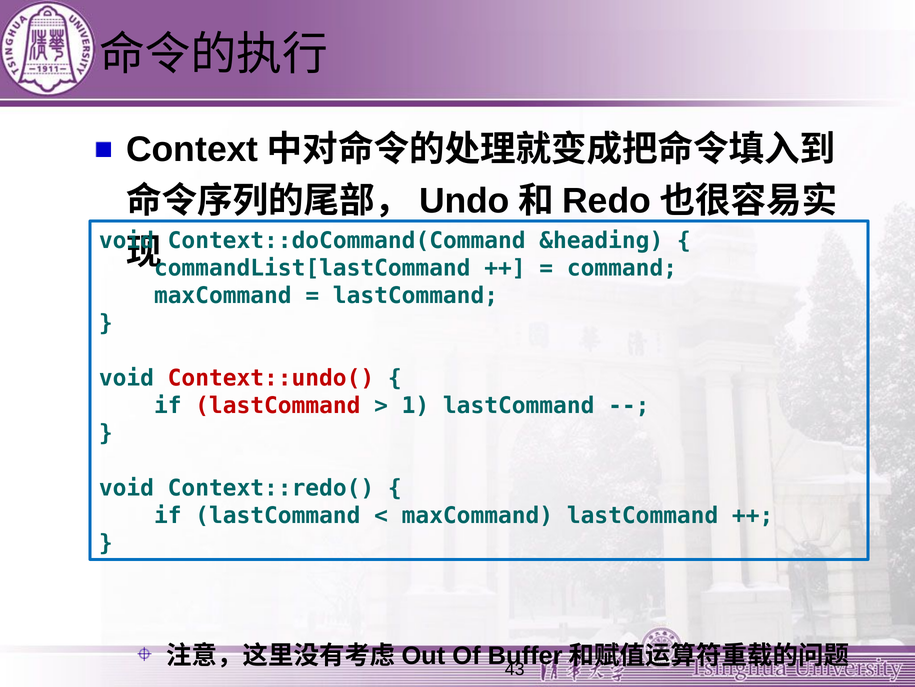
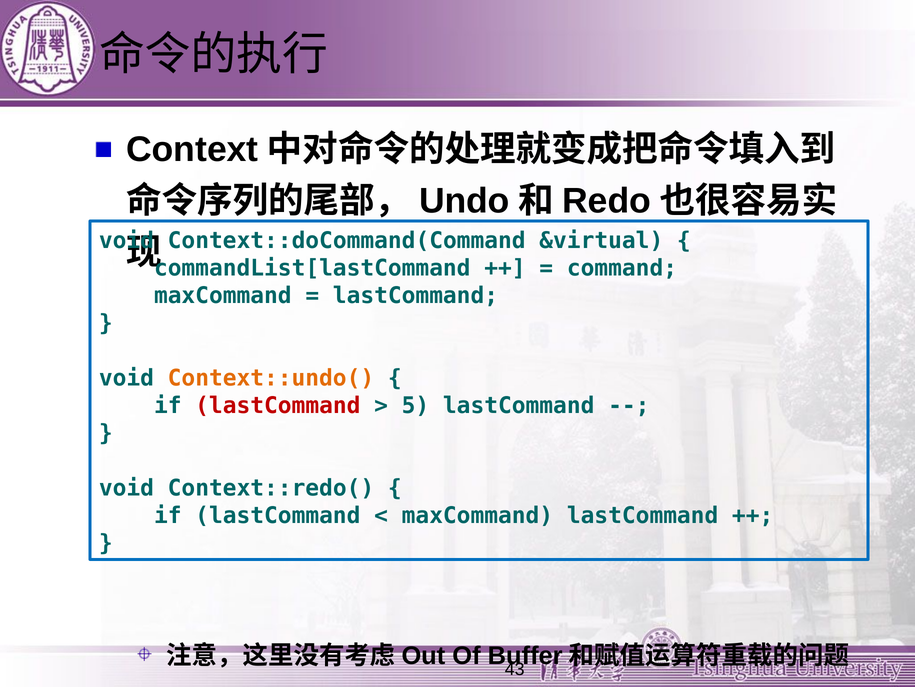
&heading: &heading -> &virtual (601, 240)
Context::undo( colour: red -> orange (271, 378)
1: 1 -> 5 (415, 405)
